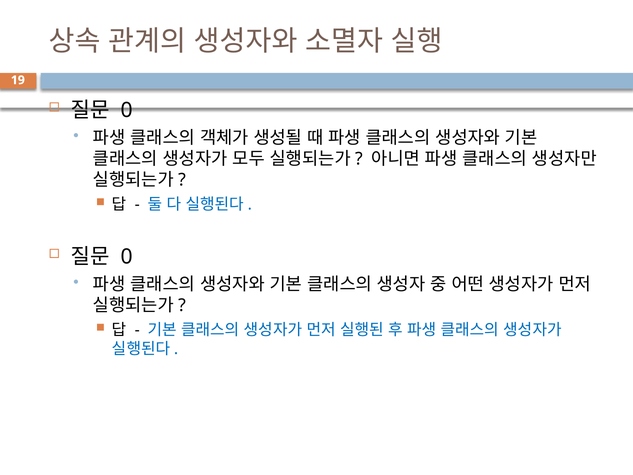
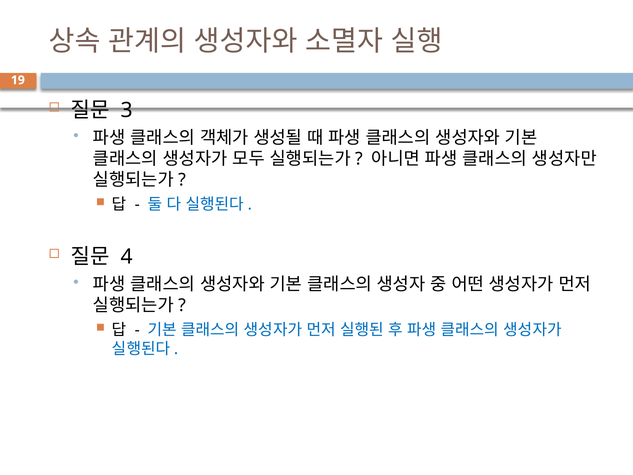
0: 0 -> 3 (127, 110)
0: 0 -> 4 (127, 256)
